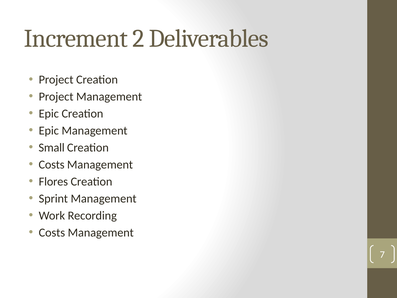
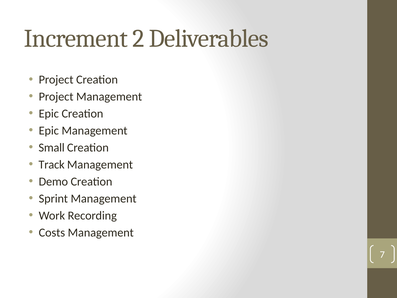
Costs: Costs -> Track (52, 164)
Flores: Flores -> Demo (53, 181)
